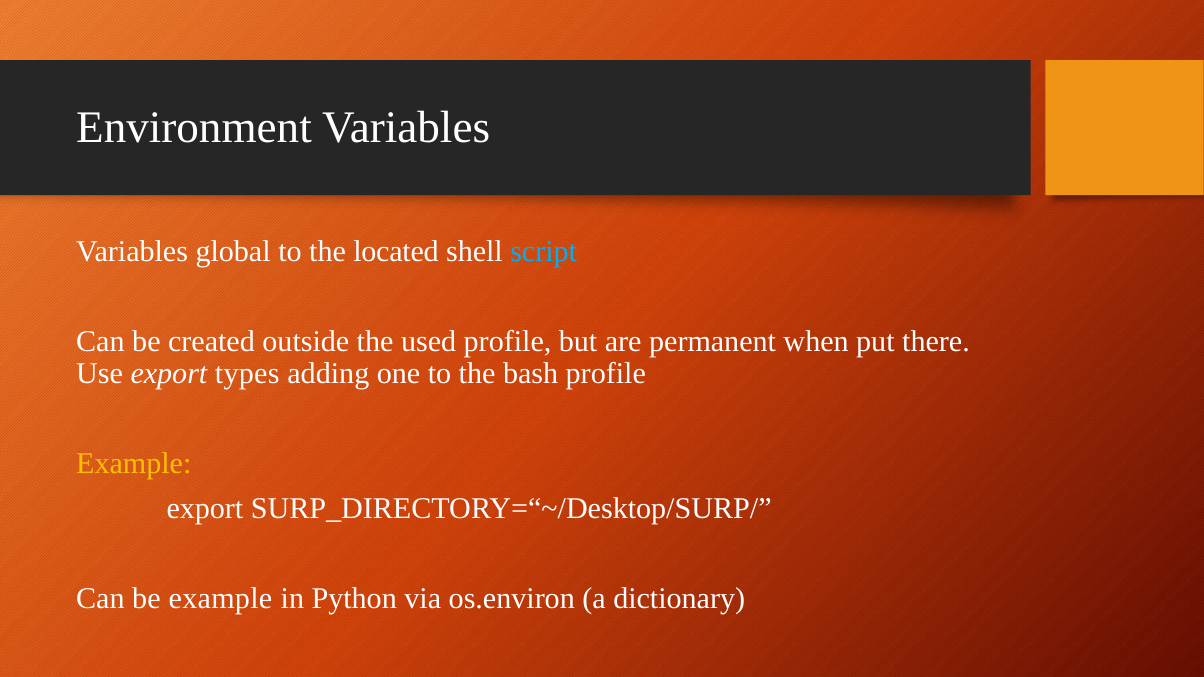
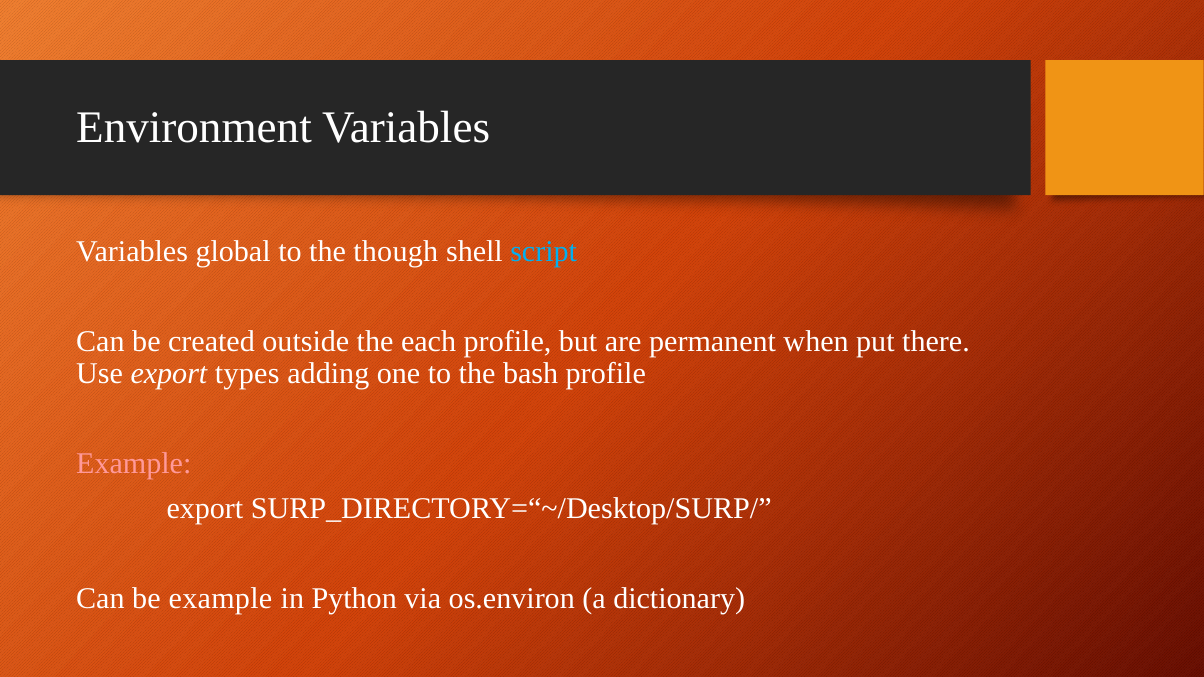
located: located -> though (396, 251)
used: used -> each (429, 341)
Example colour: yellow -> pink (134, 464)
